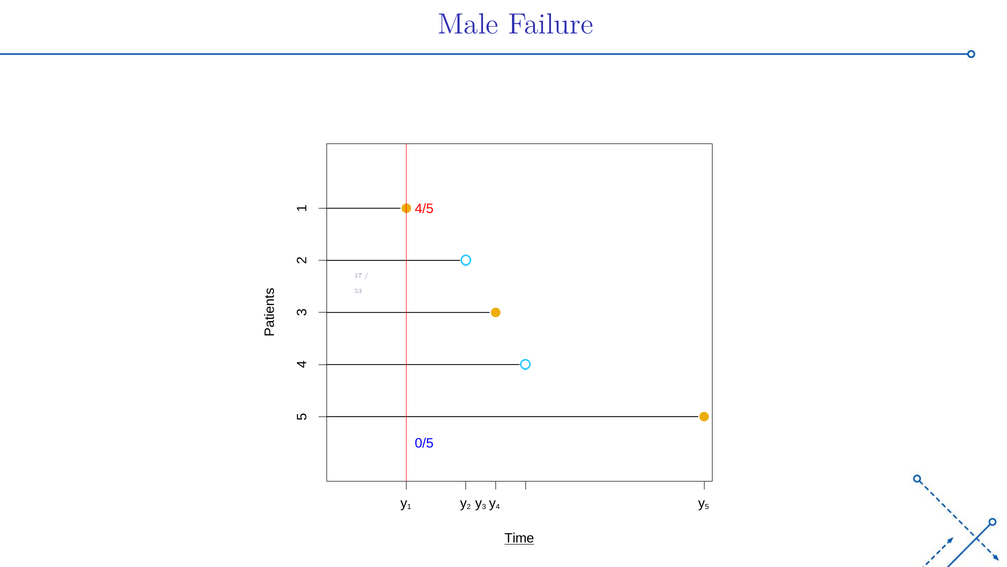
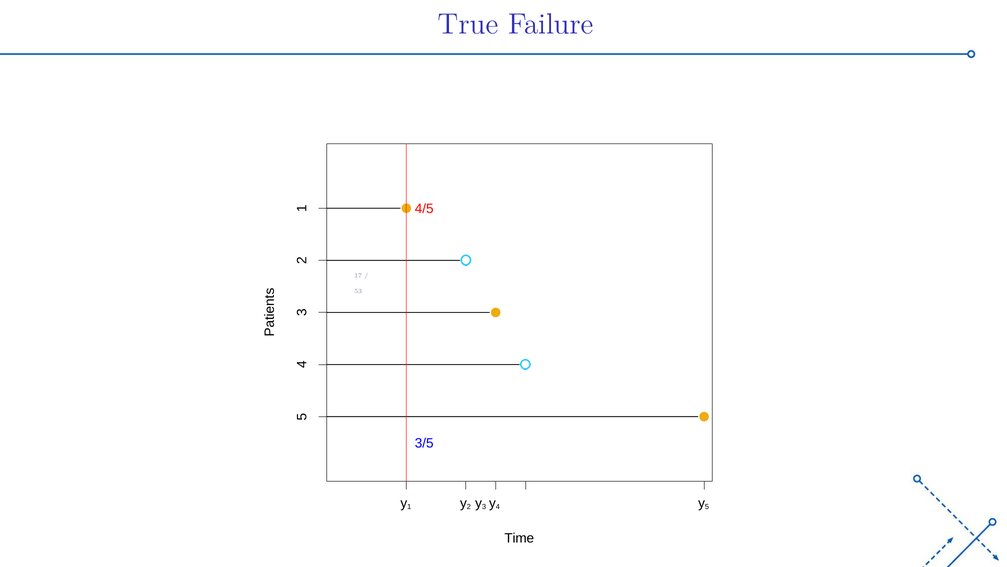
Male: Male -> True (468, 24)
0/5: 0/5 -> 3/5 (424, 443)
Time underline: present -> none (519, 538)
